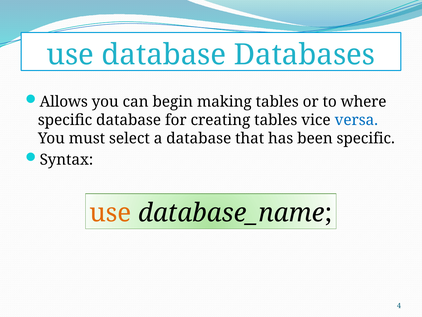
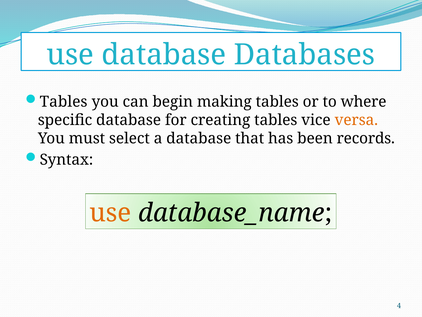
Allows: Allows -> Tables (64, 102)
versa colour: blue -> orange (356, 120)
specific: specific -> records (366, 138)
